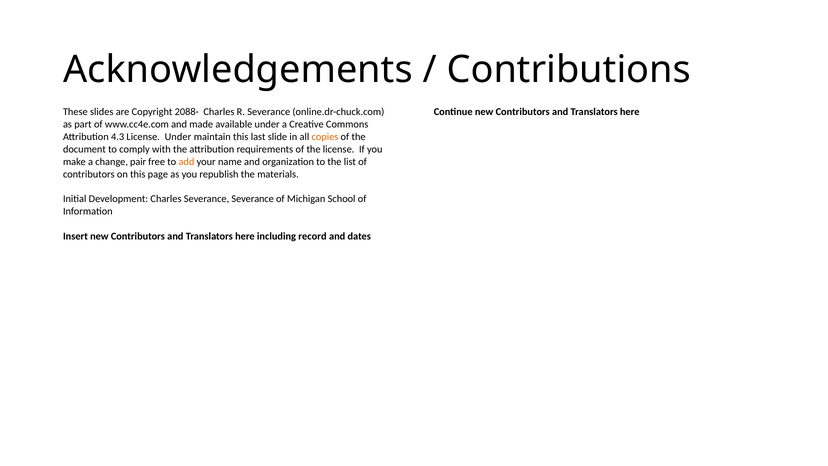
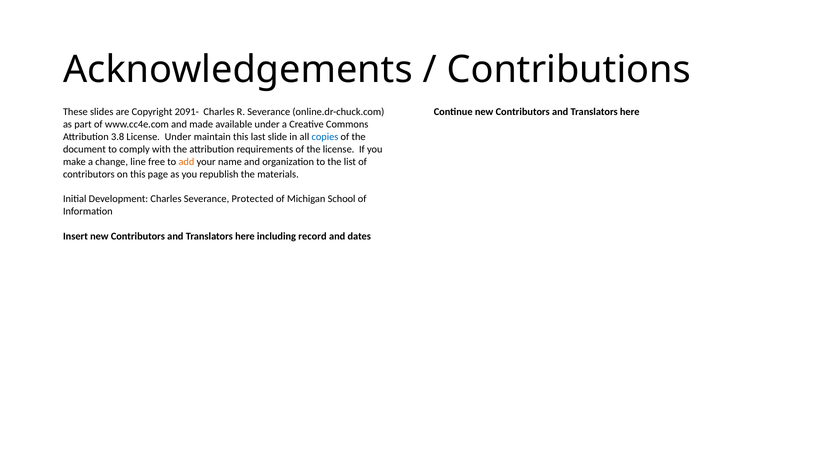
2088-: 2088- -> 2091- (187, 112)
4.3: 4.3 -> 3.8 (118, 137)
copies colour: orange -> blue (325, 137)
pair: pair -> line (138, 162)
Severance Severance: Severance -> Protected (253, 199)
